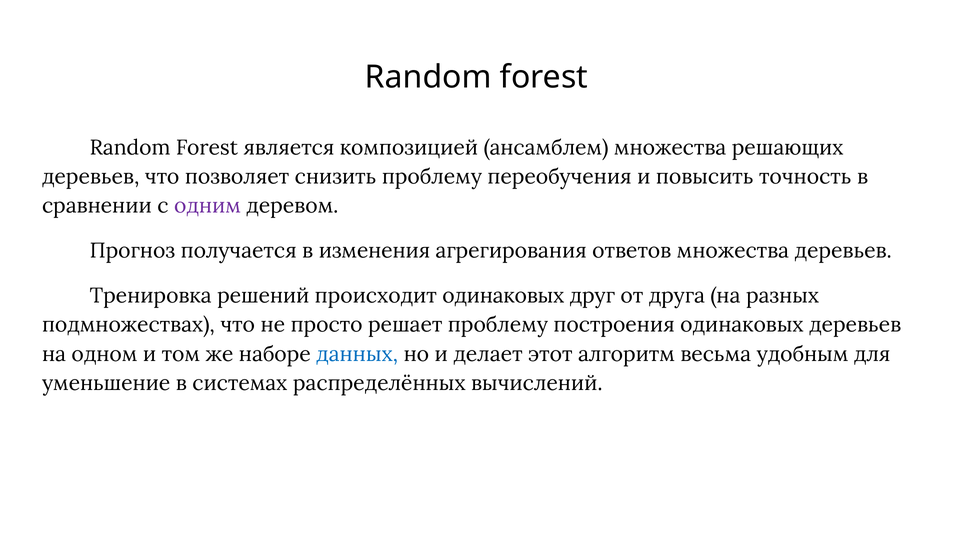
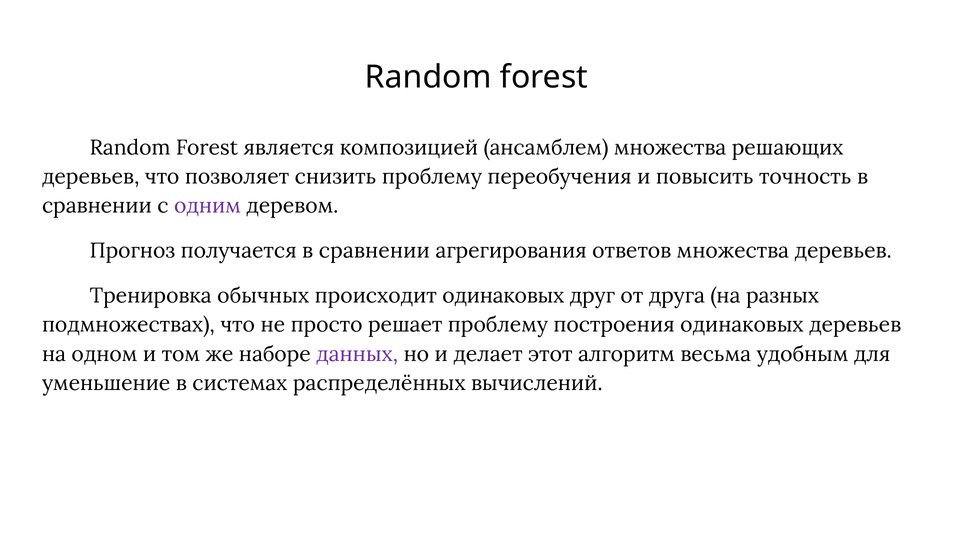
получается в изменения: изменения -> сравнении (374, 251)
решений: решений -> обычных (263, 296)
данных colour: blue -> purple (357, 354)
